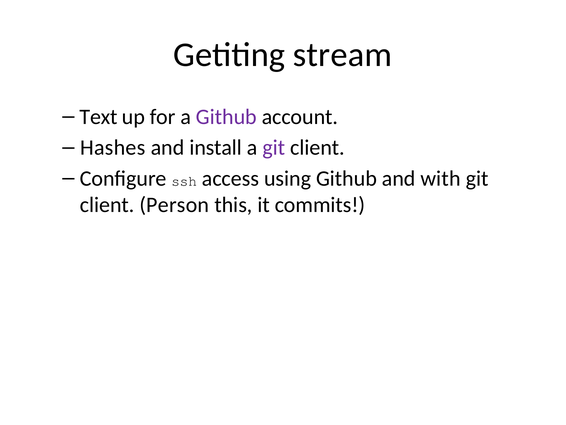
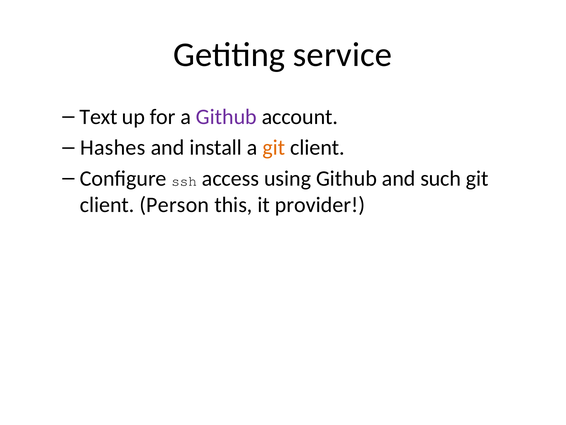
stream: stream -> service (343, 55)
git colour: purple -> orange (274, 147)
with: with -> such (441, 178)
commits: commits -> provider (320, 205)
